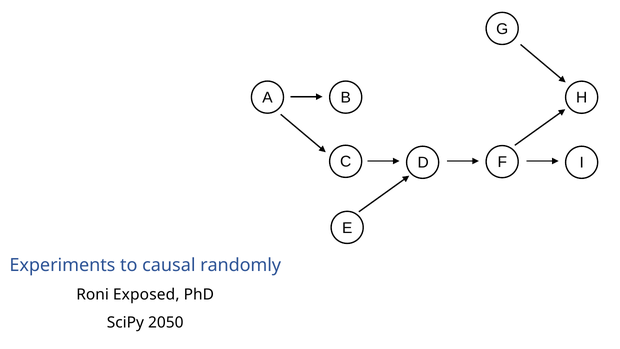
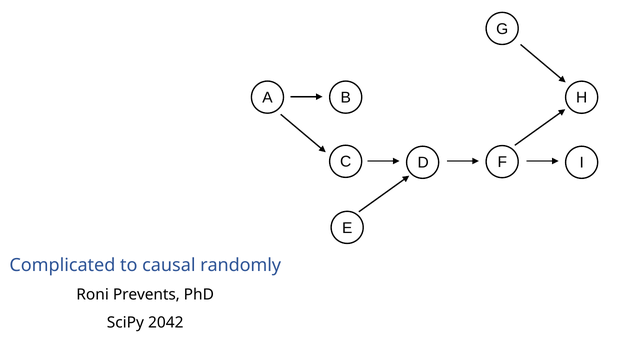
Experiments: Experiments -> Complicated (62, 265)
Exposed: Exposed -> Prevents (146, 295)
2050: 2050 -> 2042 (166, 322)
